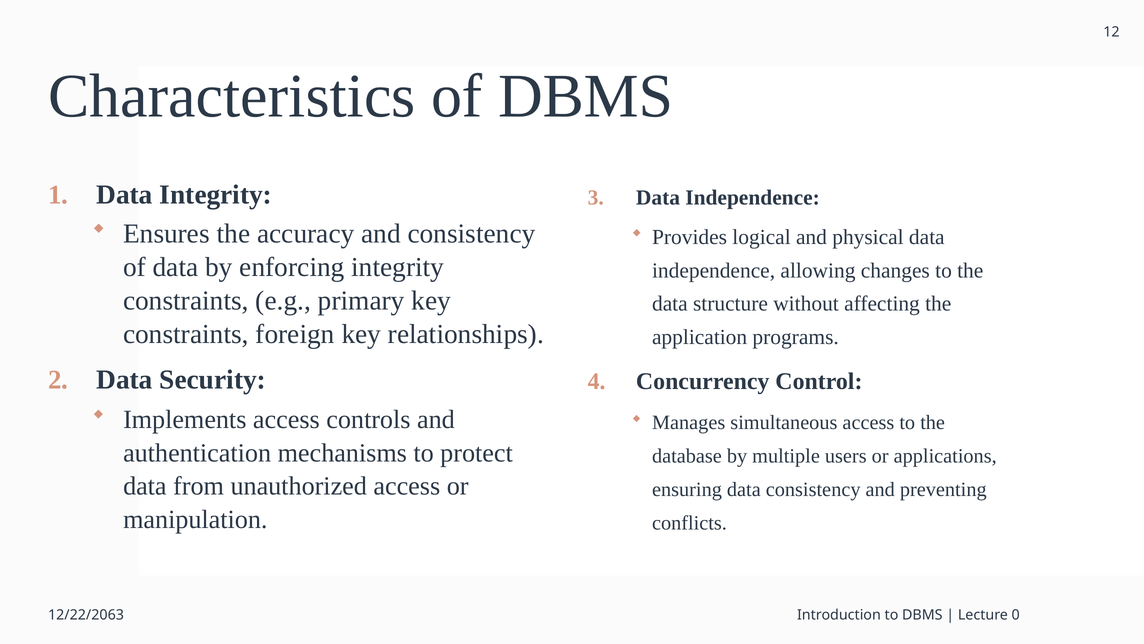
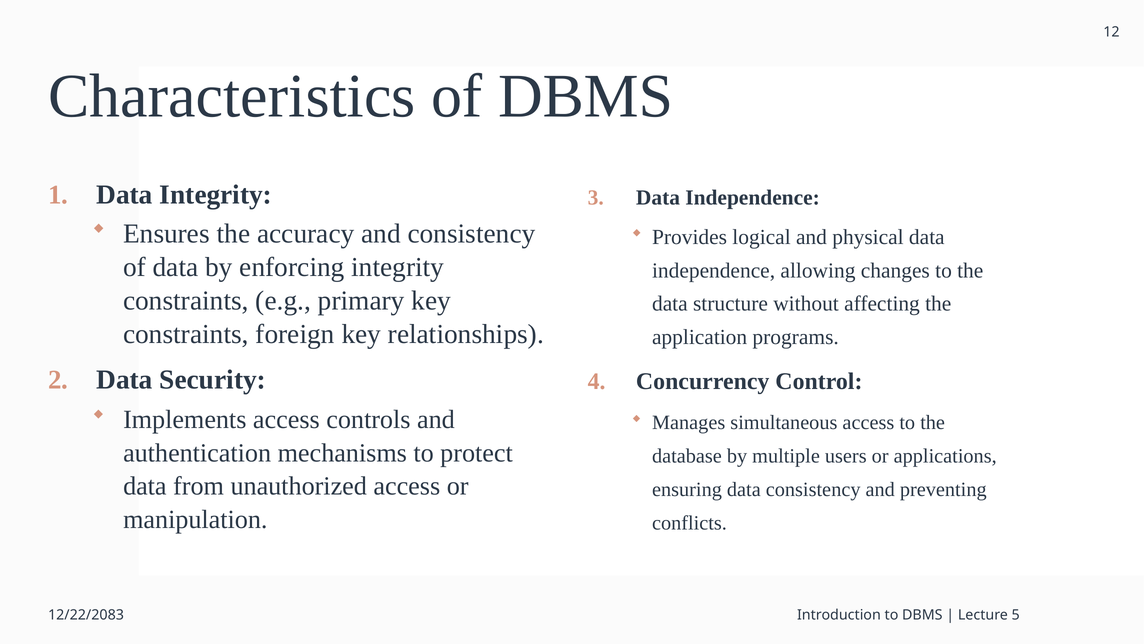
12/22/2063: 12/22/2063 -> 12/22/2083 (86, 614)
0: 0 -> 5 (1016, 614)
